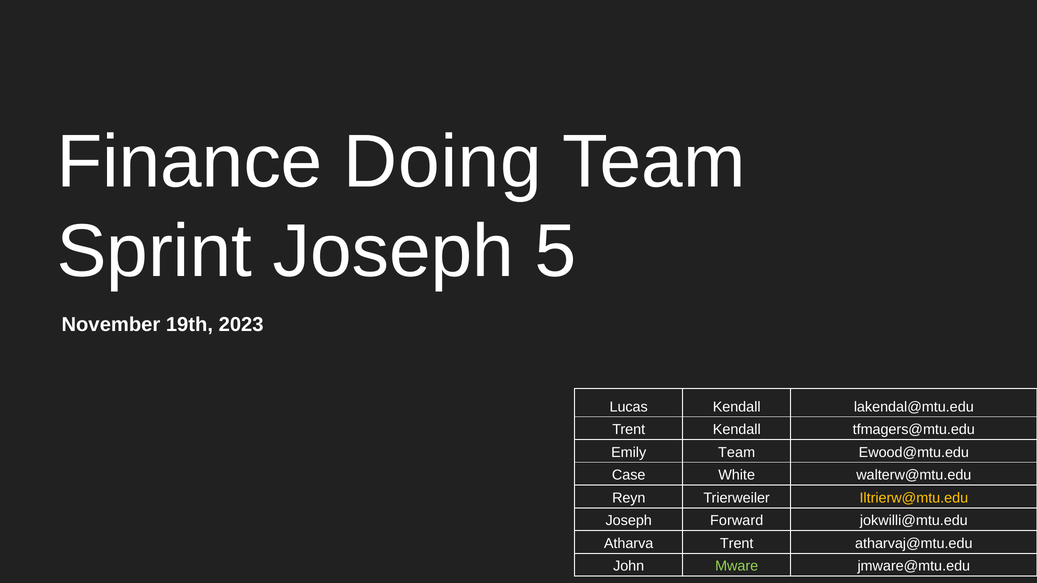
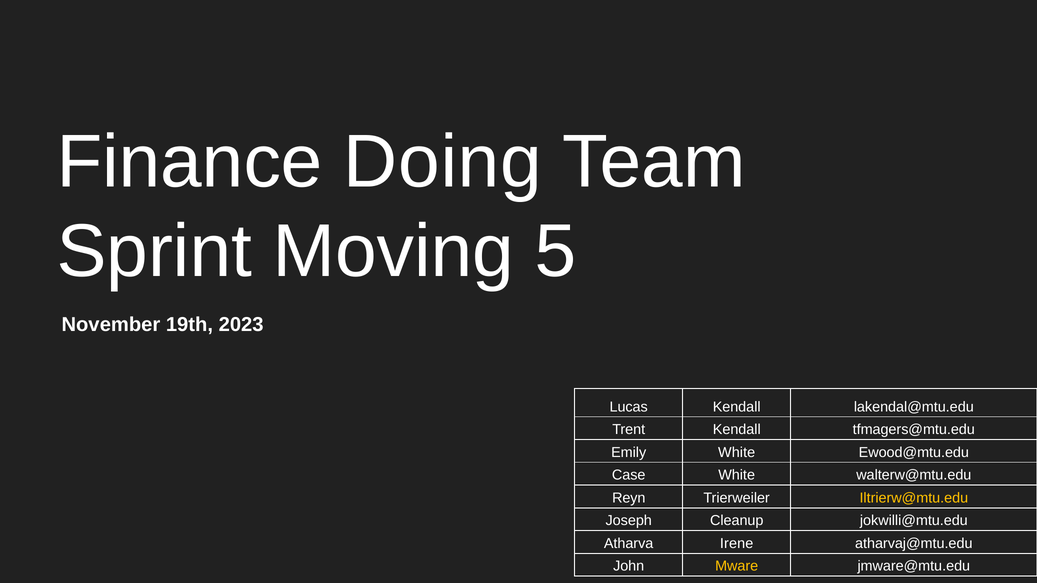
Sprint Joseph: Joseph -> Moving (393, 252)
Emily Team: Team -> White (737, 453)
Forward: Forward -> Cleanup (737, 521)
Atharva Trent: Trent -> Irene (737, 544)
Mware colour: light green -> yellow (737, 566)
